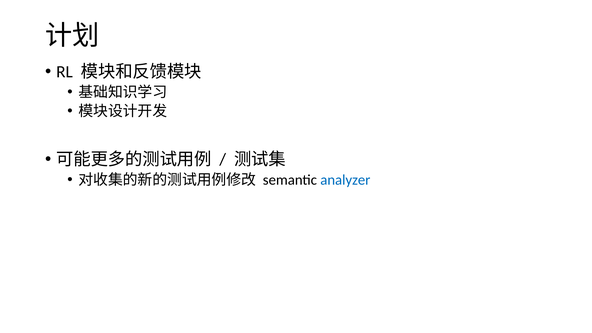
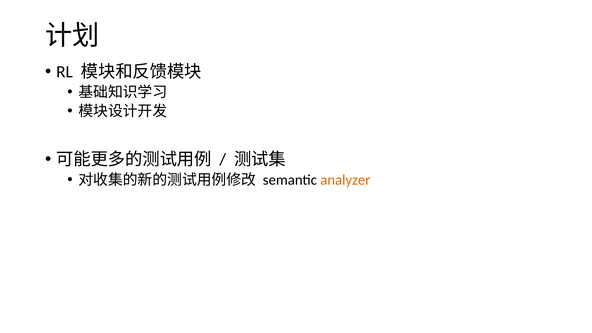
analyzer colour: blue -> orange (345, 180)
